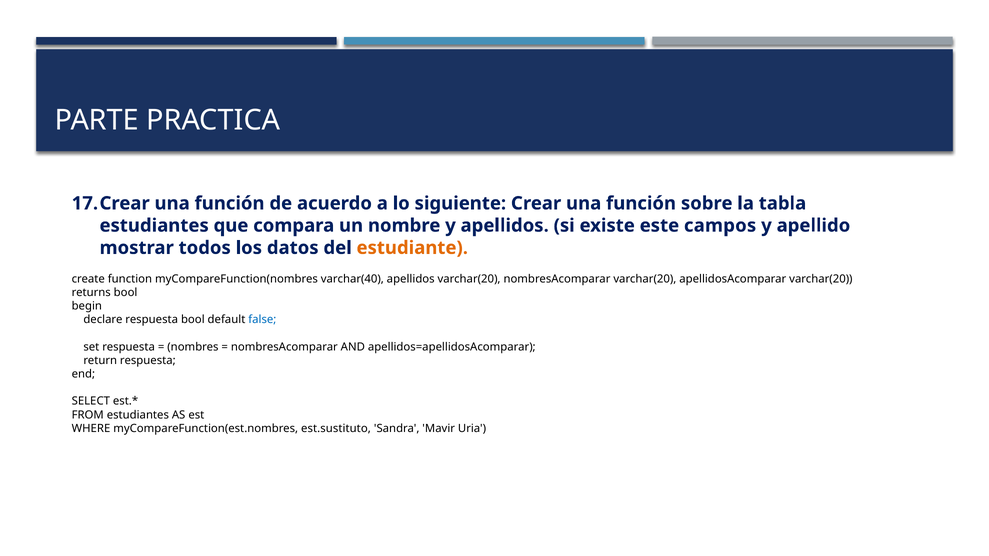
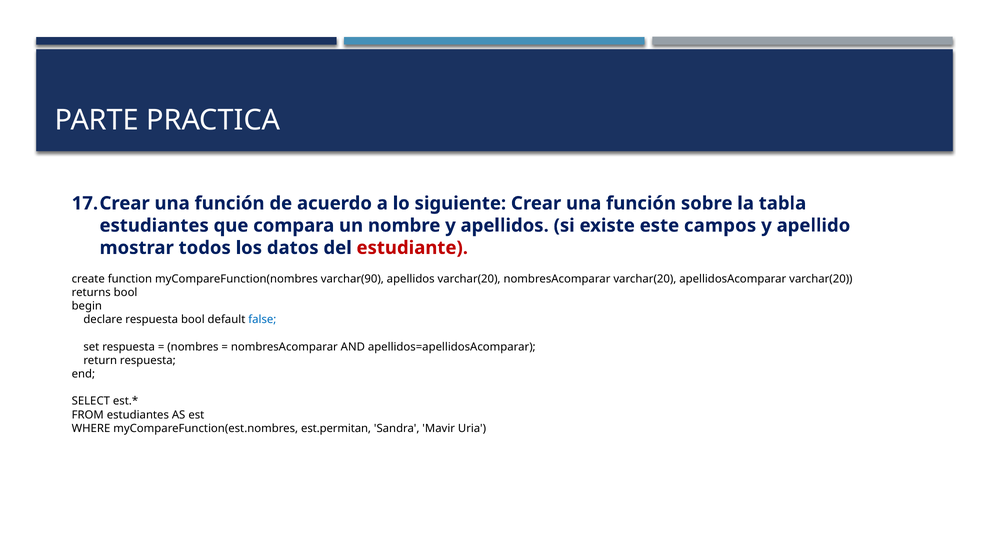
estudiante colour: orange -> red (412, 248)
varchar(40: varchar(40 -> varchar(90 (352, 279)
est.sustituto: est.sustituto -> est.permitan (336, 429)
